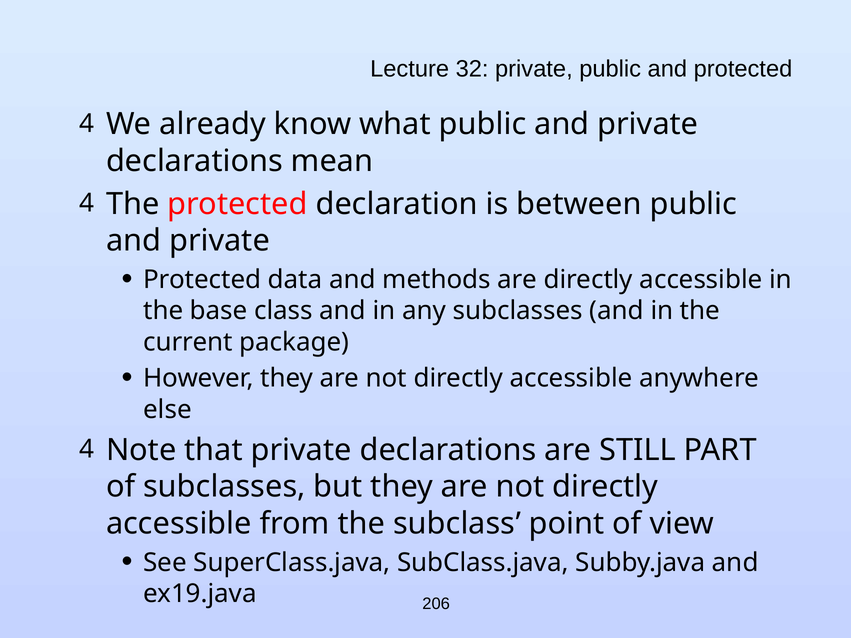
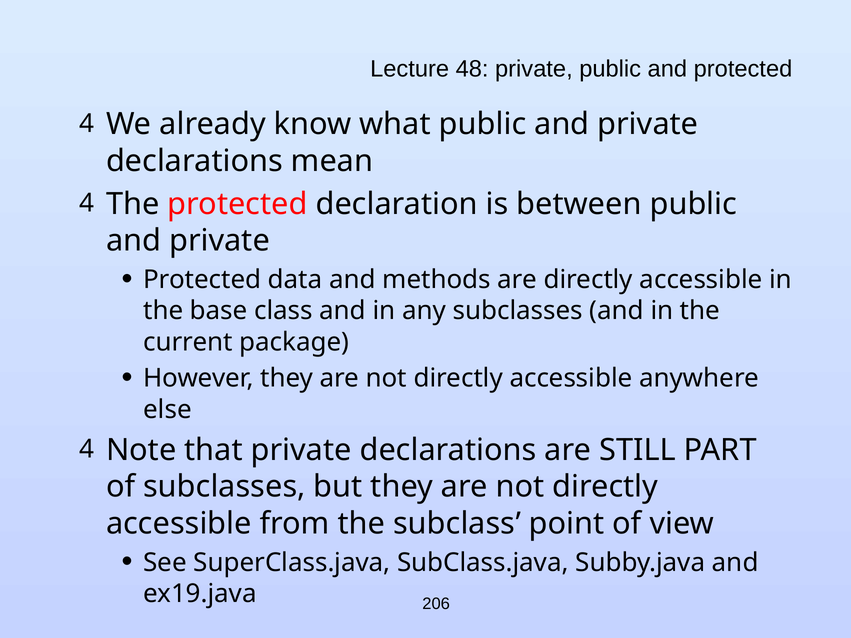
32: 32 -> 48 (472, 69)
